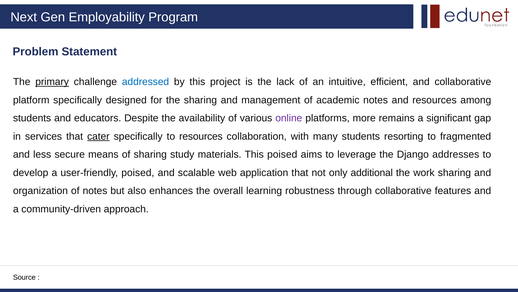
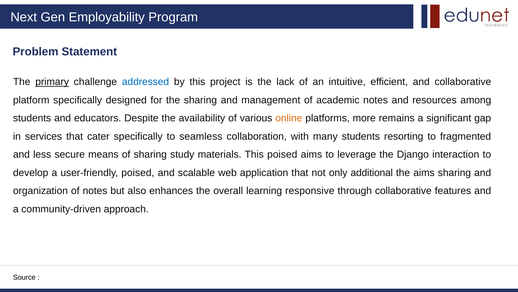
online colour: purple -> orange (289, 118)
cater underline: present -> none (98, 136)
to resources: resources -> seamless (201, 136)
addresses: addresses -> interaction (456, 154)
the work: work -> aims (424, 172)
robustness: robustness -> responsive (310, 190)
